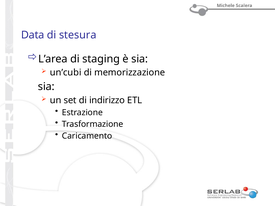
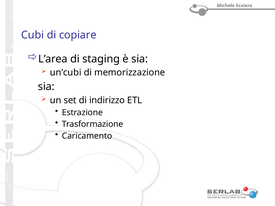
Data: Data -> Cubi (33, 35)
stesura: stesura -> copiare (78, 35)
